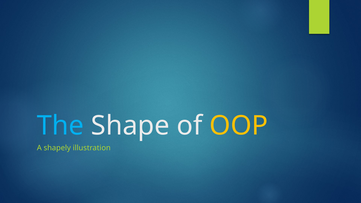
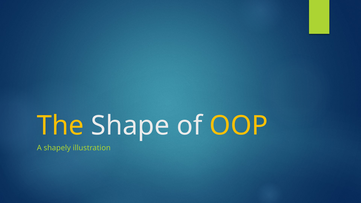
The colour: light blue -> yellow (60, 126)
